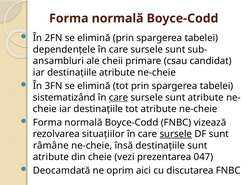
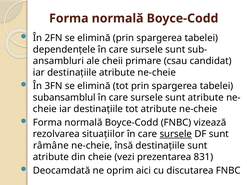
sistematizând: sistematizând -> subansamblul (64, 98)
care underline: present -> none (118, 98)
047: 047 -> 831 (203, 157)
